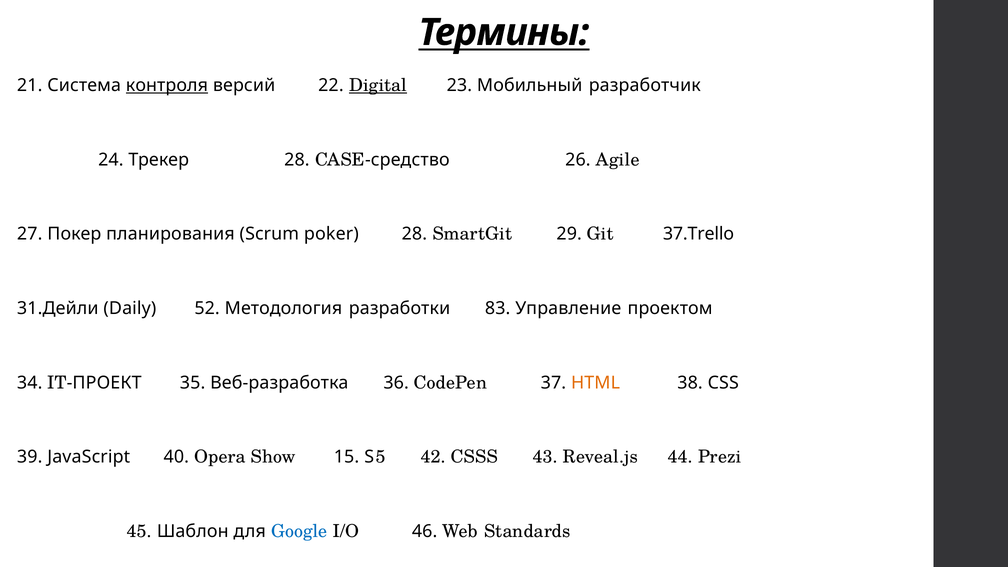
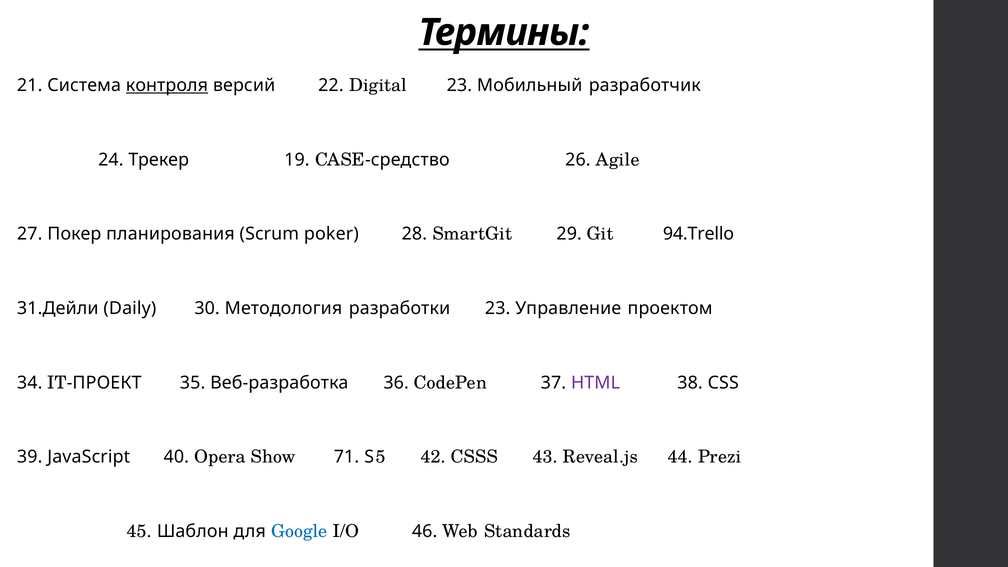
Digital underline: present -> none (378, 85)
Трекер 28: 28 -> 19 (297, 160)
37.Trello: 37.Trello -> 94.Trello (699, 234)
52: 52 -> 30 (207, 308)
разработки 83: 83 -> 23 (498, 308)
HTML colour: orange -> purple (596, 383)
15: 15 -> 71 (347, 457)
